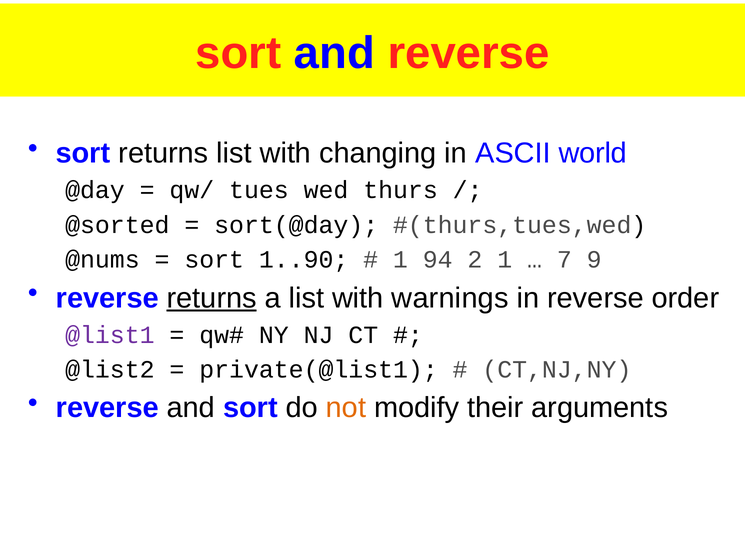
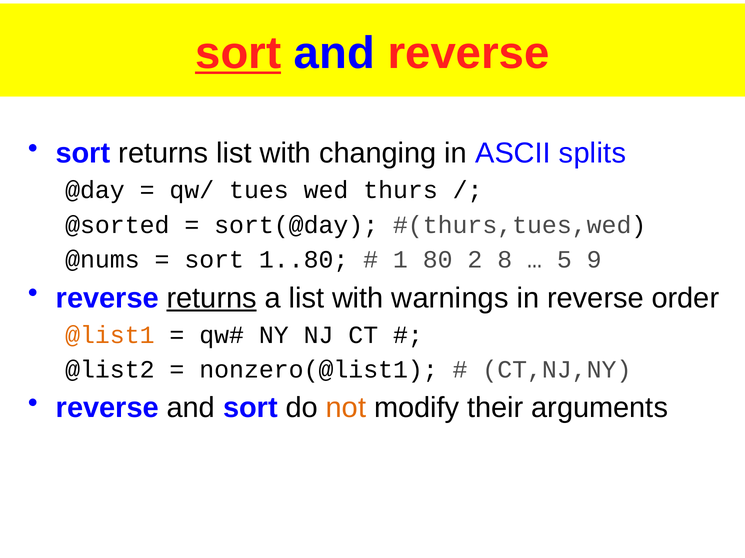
sort underline: none -> present (238, 53)
world: world -> splits (592, 154)
1..90: 1..90 -> 1..80 (304, 260)
94: 94 -> 80 (438, 260)
2 1: 1 -> 8 (505, 260)
7: 7 -> 5 (564, 260)
@list1 colour: purple -> orange (110, 335)
private(@list1: private(@list1 -> nonzero(@list1 (319, 370)
